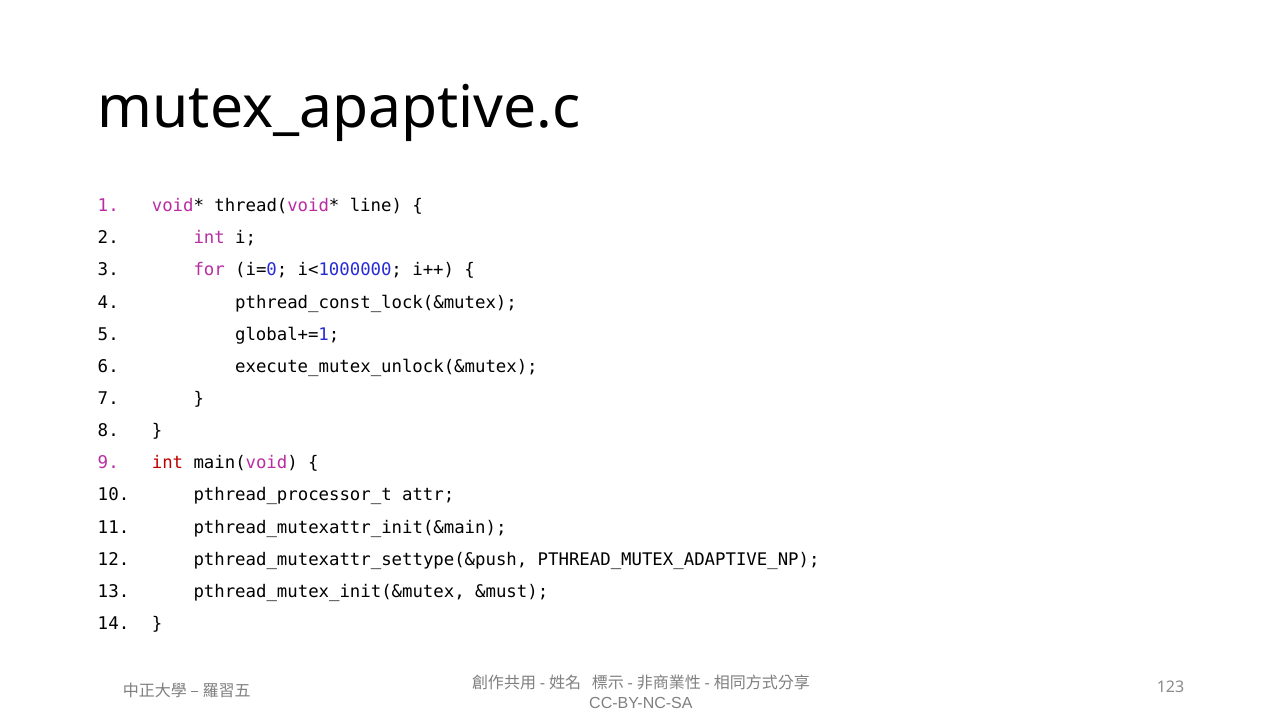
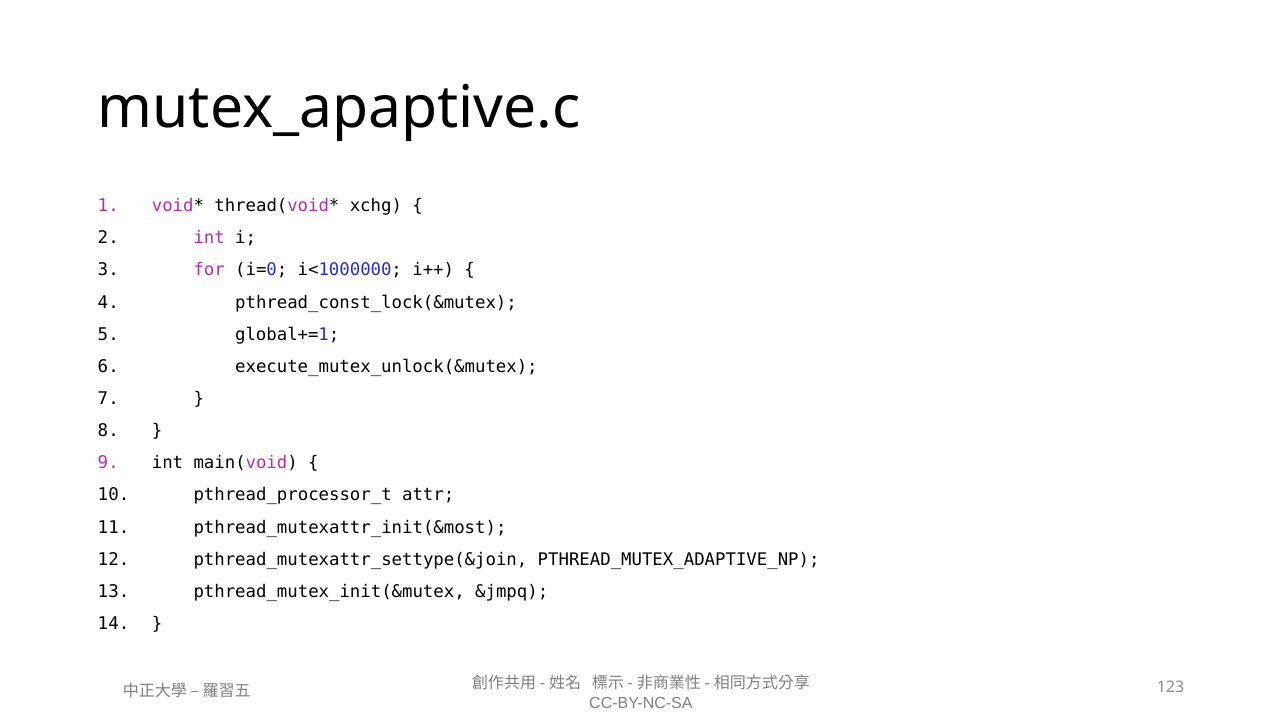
line: line -> xchg (376, 206)
int colour: red -> black (167, 463)
pthread_mutexattr_init(&main: pthread_mutexattr_init(&main -> pthread_mutexattr_init(&most (350, 527)
pthread_mutexattr_settype(&push: pthread_mutexattr_settype(&push -> pthread_mutexattr_settype(&join (360, 560)
&must: &must -> &jmpq (512, 592)
